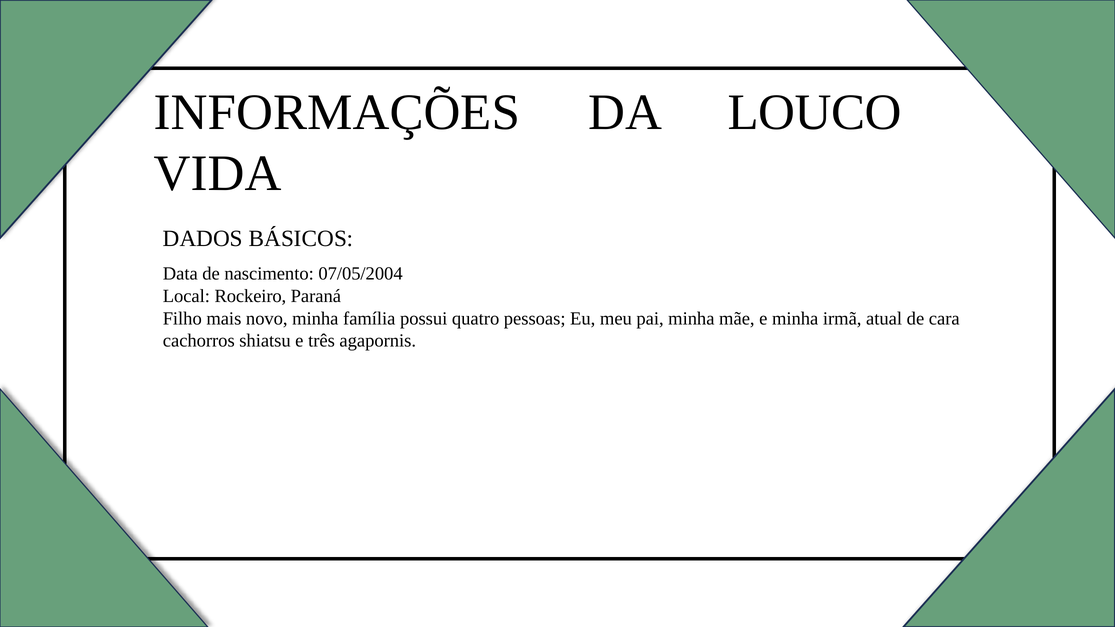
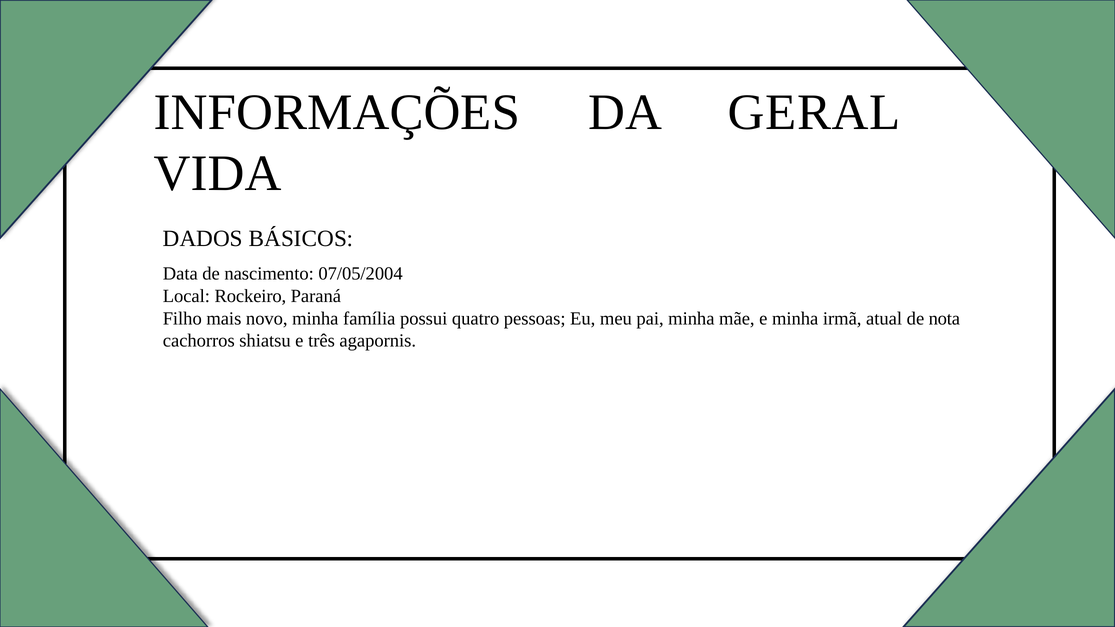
LOUCO: LOUCO -> GERAL (814, 112)
cara: cara -> nota (944, 319)
